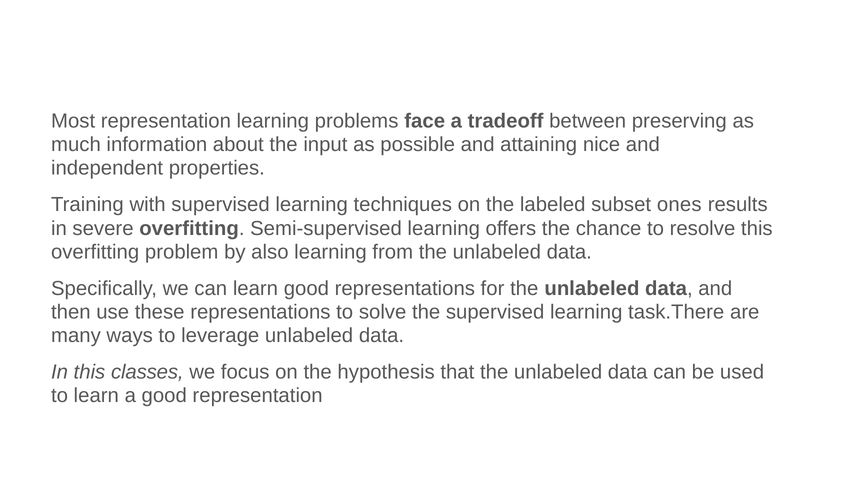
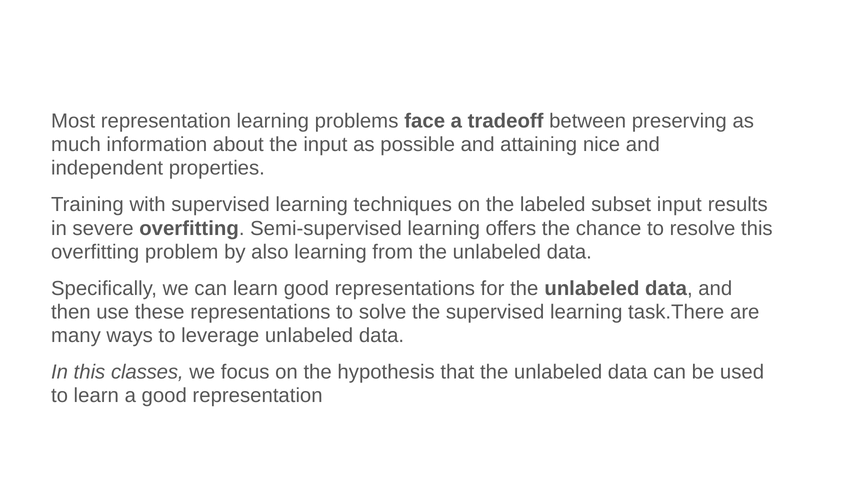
subset ones: ones -> input (679, 205)
